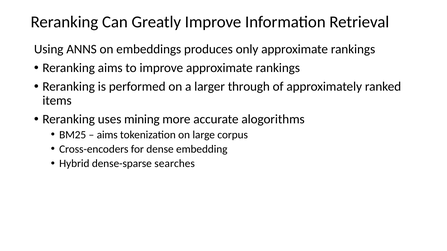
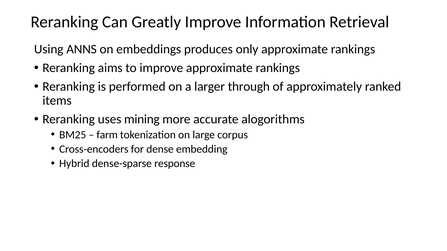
aims: aims -> farm (107, 135)
searches: searches -> response (175, 164)
